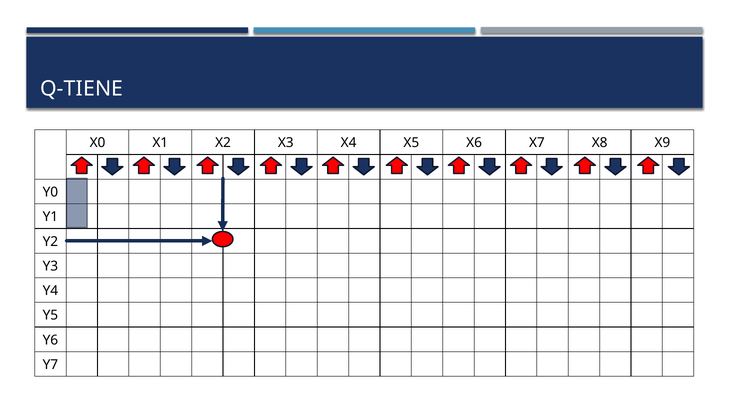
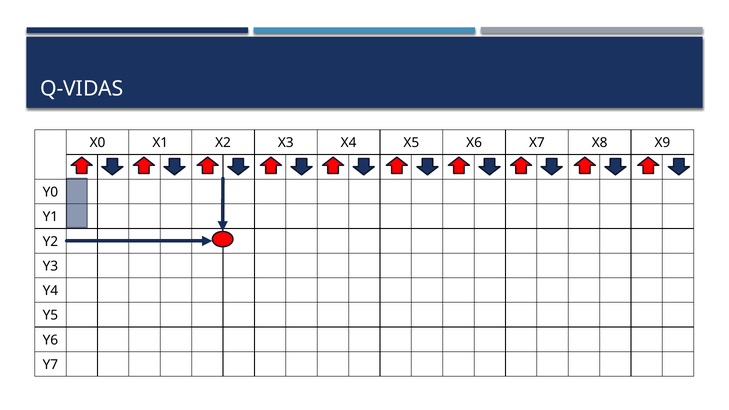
Q-TIENE: Q-TIENE -> Q-VIDAS (82, 89)
